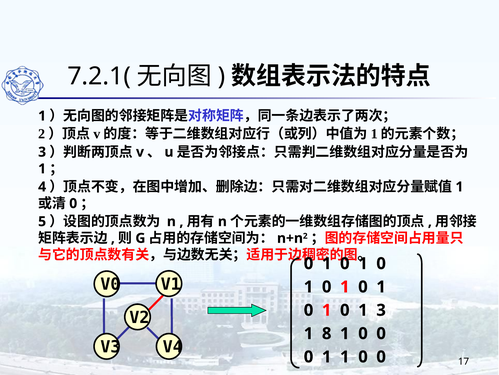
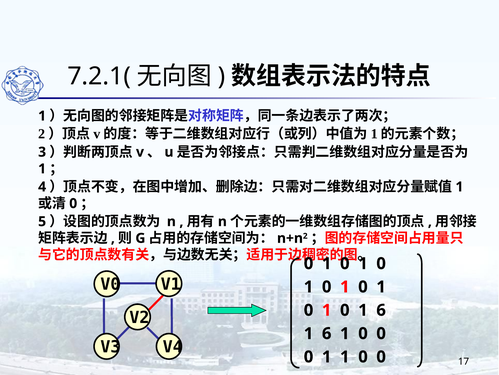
0 1 3: 3 -> 6 (381, 310)
8: 8 -> 6 (327, 333)
